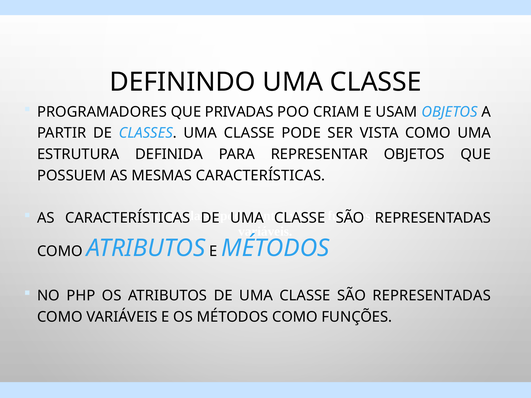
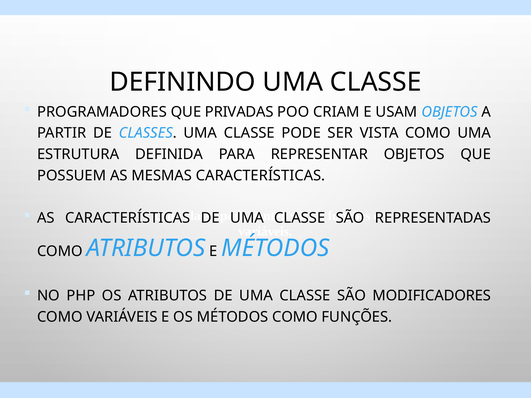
REPRESENTADAS: REPRESENTADAS -> MODIFICADORES (432, 296)
